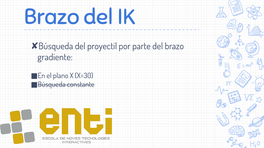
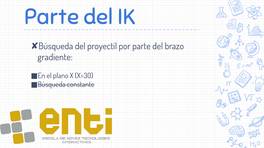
Brazo: Brazo -> Parte (52, 17)
